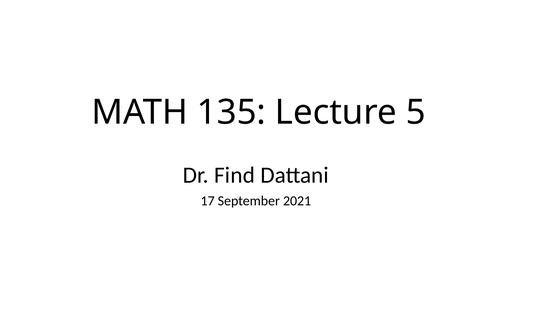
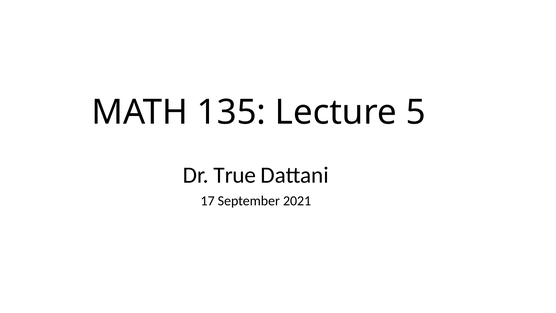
Find: Find -> True (235, 175)
